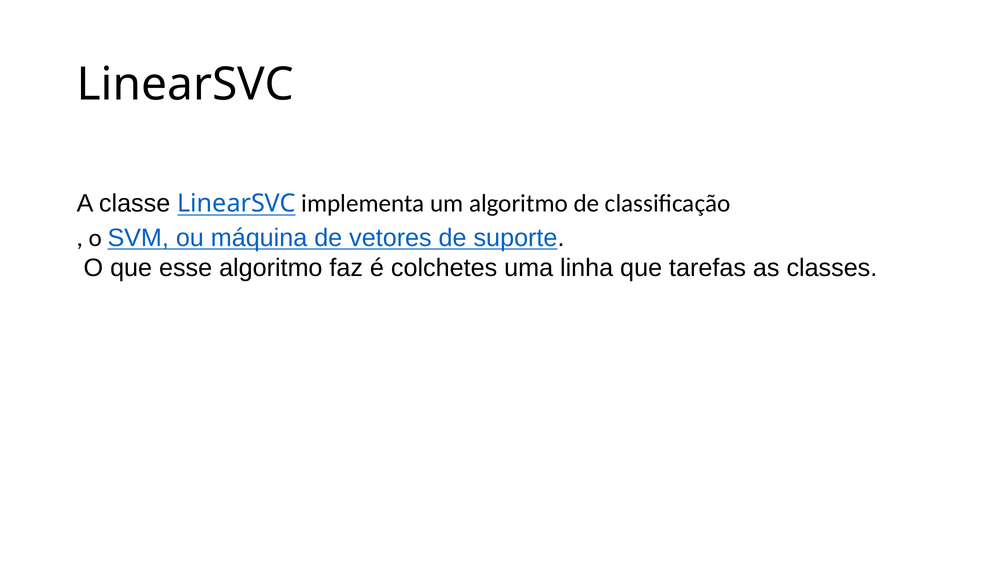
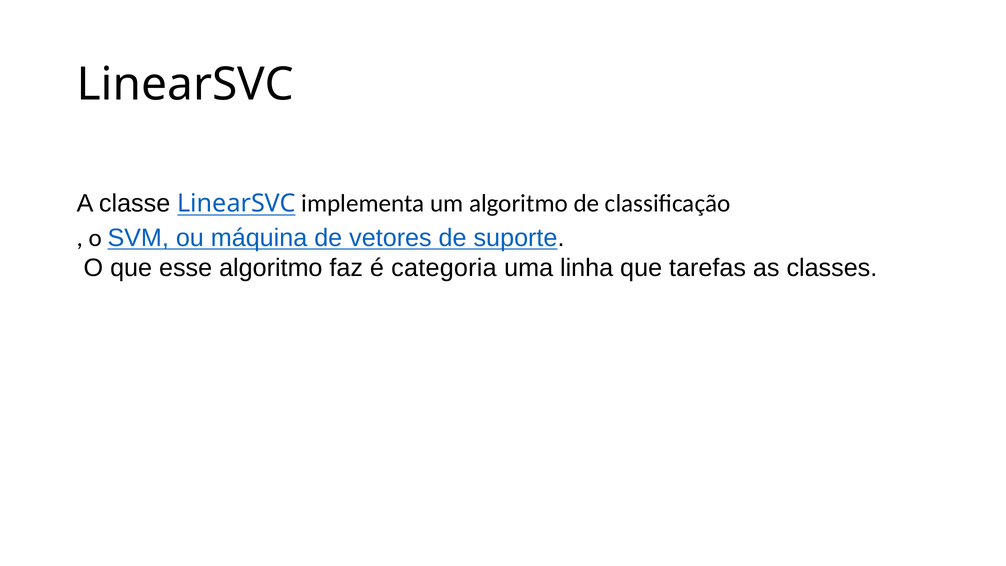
colchetes: colchetes -> categoria (444, 268)
